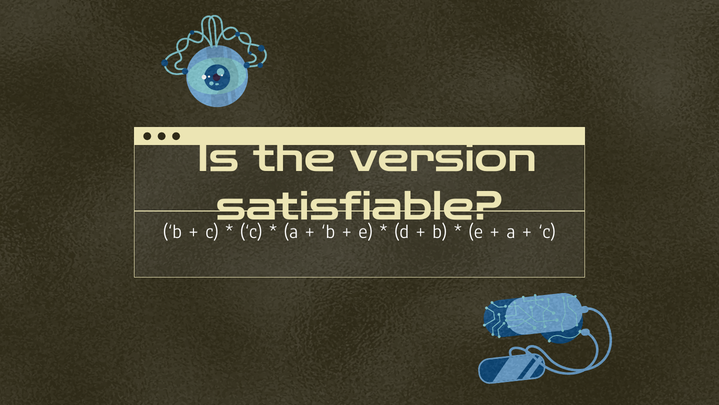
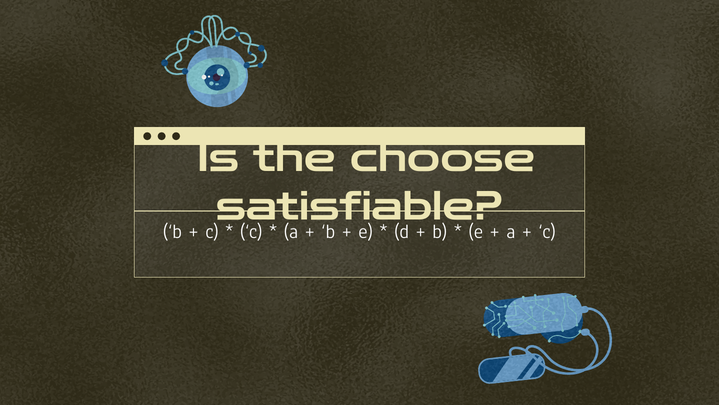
version: version -> choose (443, 158)
